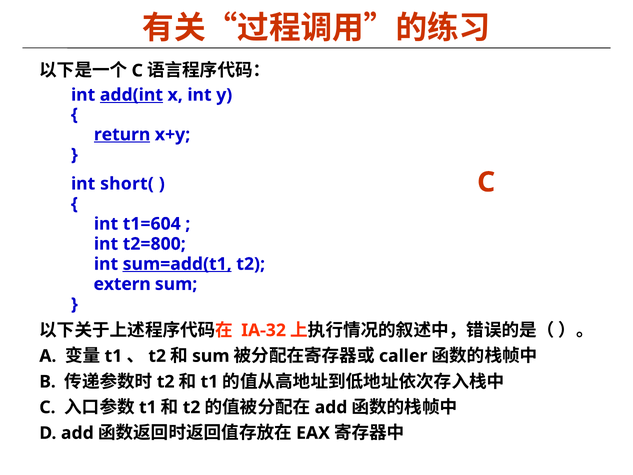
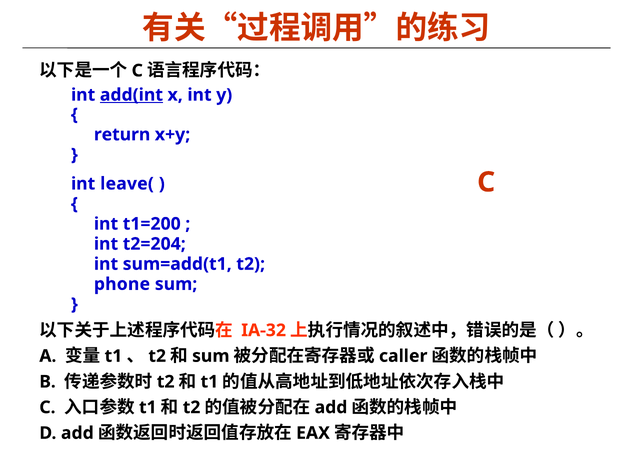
return underline: present -> none (122, 134)
short(: short( -> leave( (127, 184)
t1=604: t1=604 -> t1=200 (152, 224)
t2=800: t2=800 -> t2=204 (154, 244)
sum=add(t1 underline: present -> none (177, 264)
extern: extern -> phone (122, 284)
